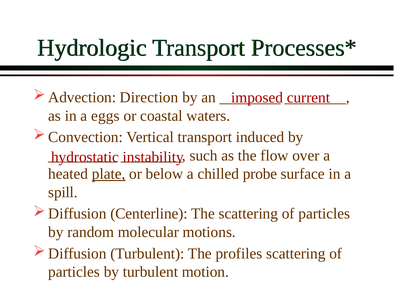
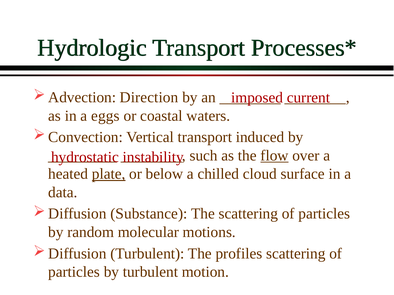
flow underline: none -> present (274, 156)
probe: probe -> cloud (260, 174)
spill: spill -> data (63, 193)
Centerline: Centerline -> Substance (149, 214)
